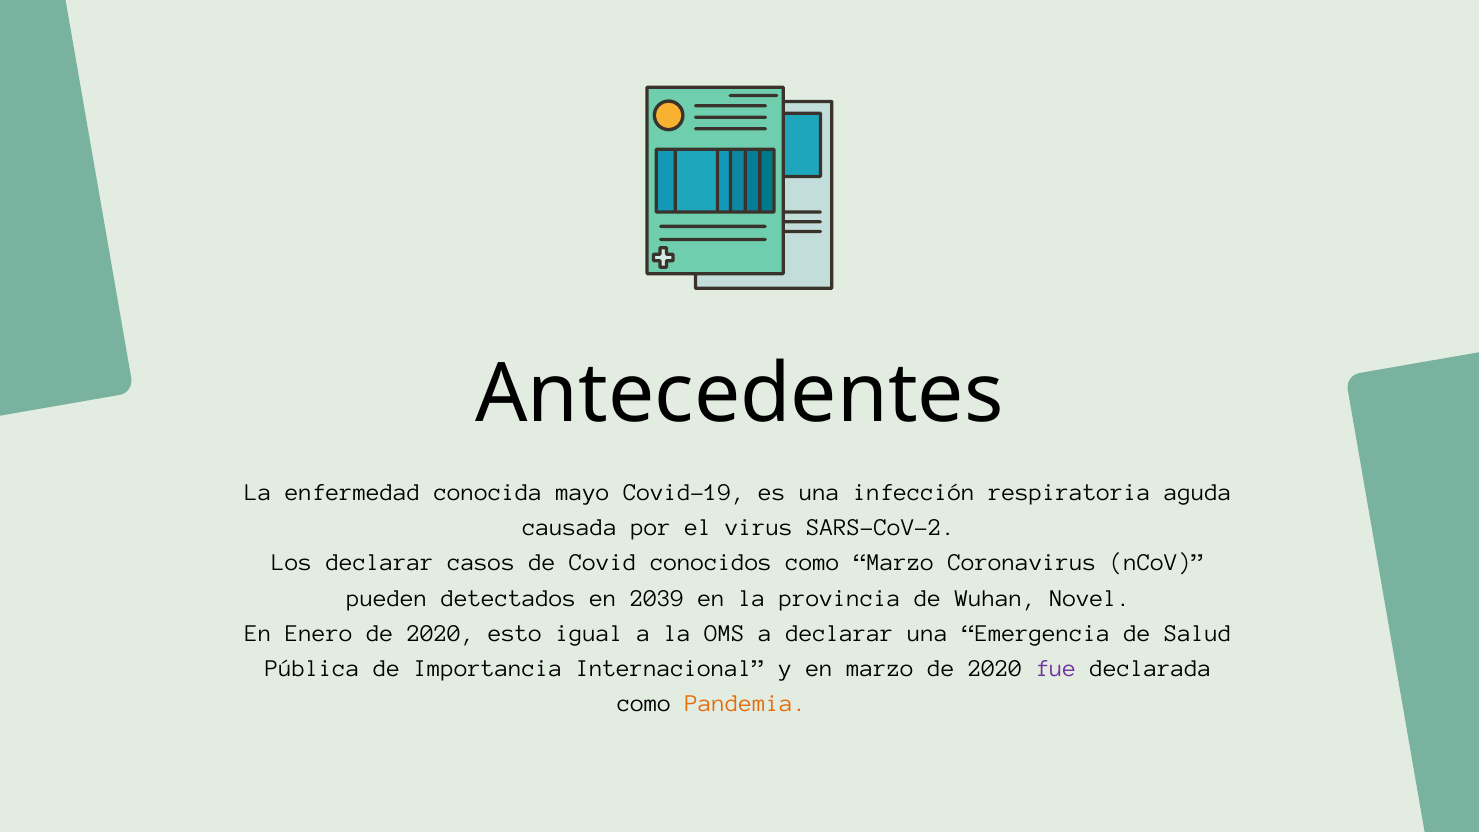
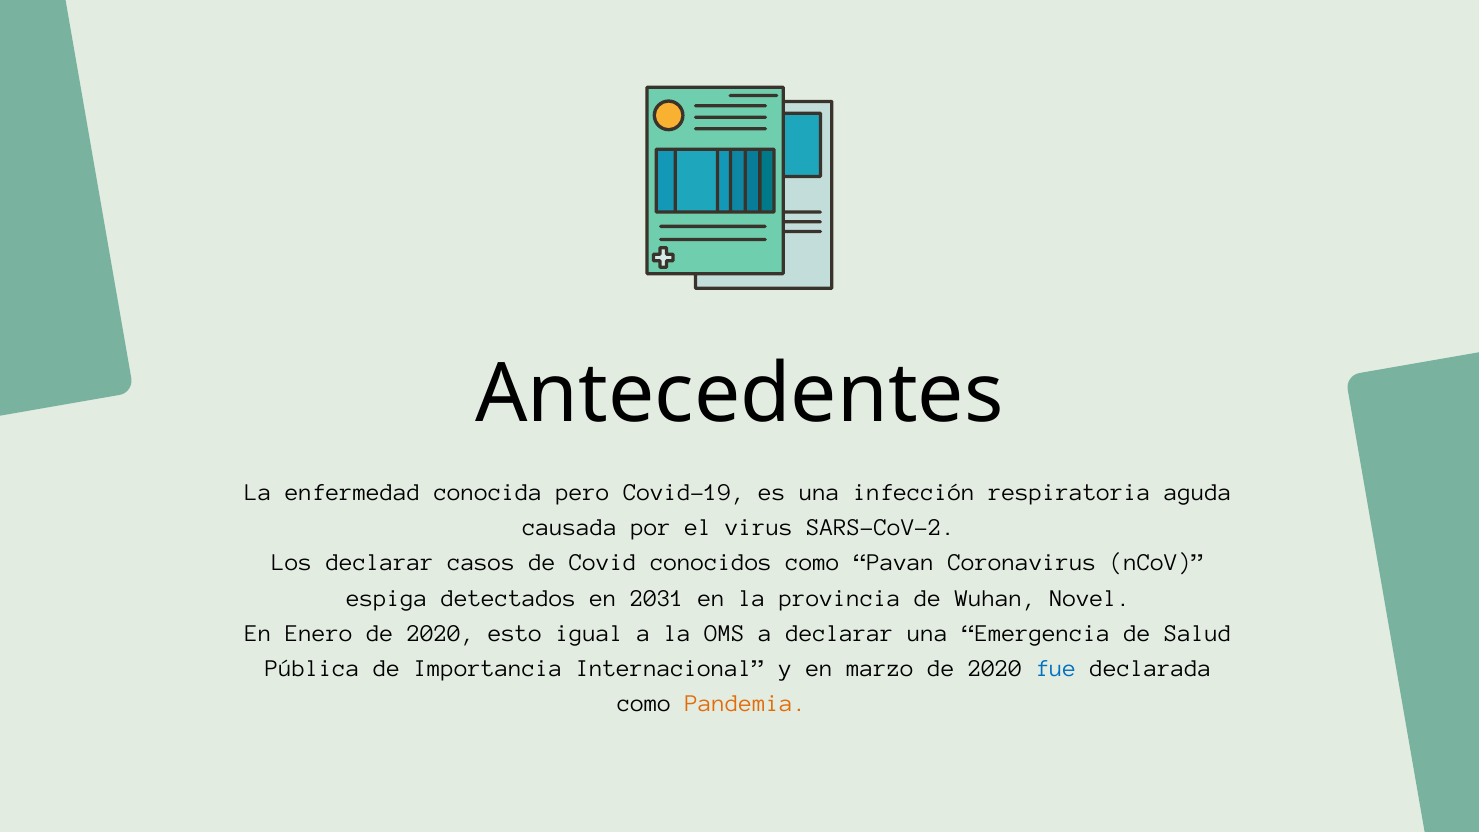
mayo: mayo -> pero (583, 492)
como Marzo: Marzo -> Pavan (894, 563)
pueden: pueden -> espiga (387, 598)
2039: 2039 -> 2031 (658, 598)
fue colour: purple -> blue (1056, 669)
